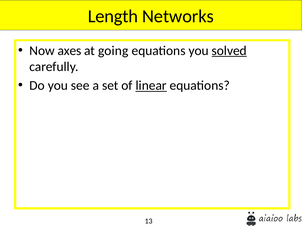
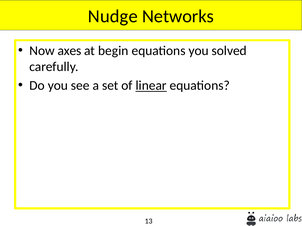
Length: Length -> Nudge (113, 16)
going: going -> begin (113, 51)
solved underline: present -> none (229, 51)
